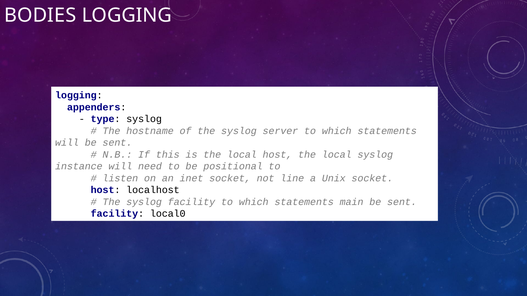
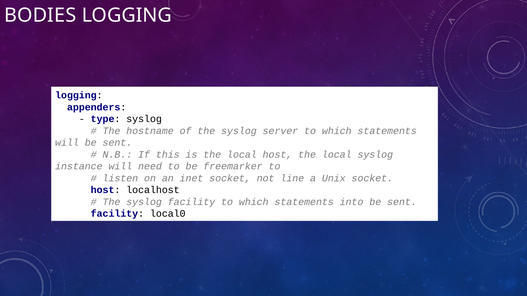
positional: positional -> freemarker (233, 167)
main: main -> into (352, 202)
